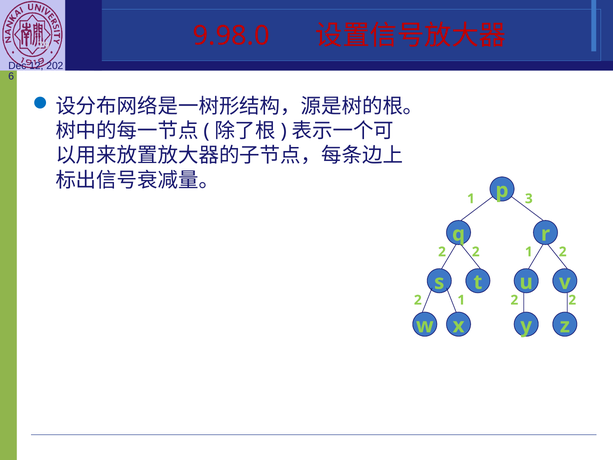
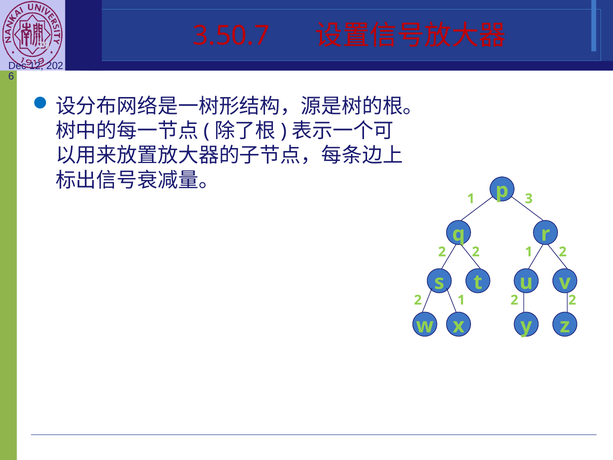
9.98.0: 9.98.0 -> 3.50.7 (231, 36)
